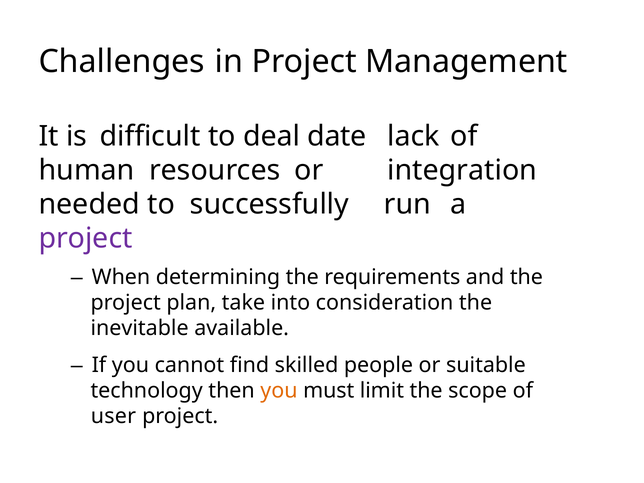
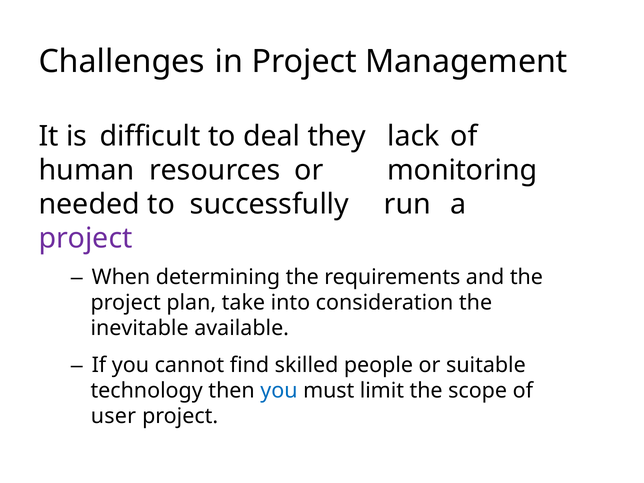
date: date -> they (337, 136)
integration: integration -> monitoring (462, 170)
you colour: orange -> blue (279, 391)
